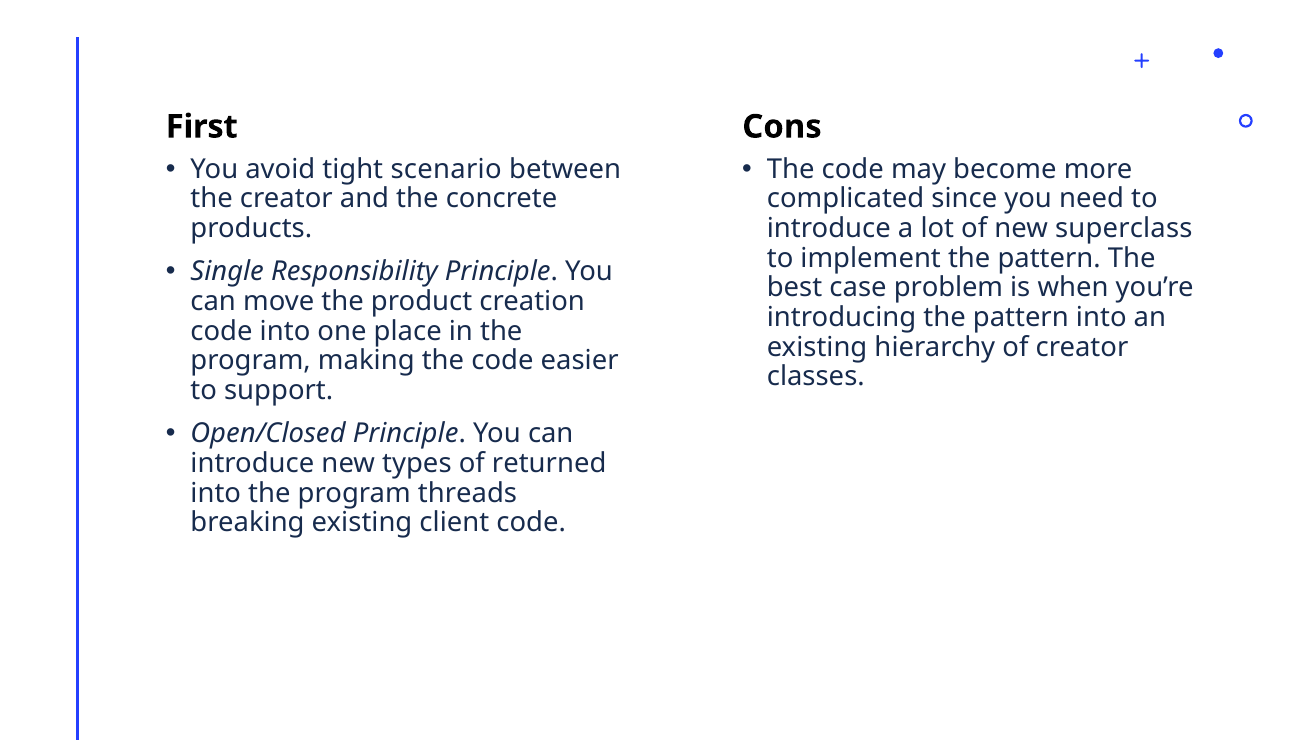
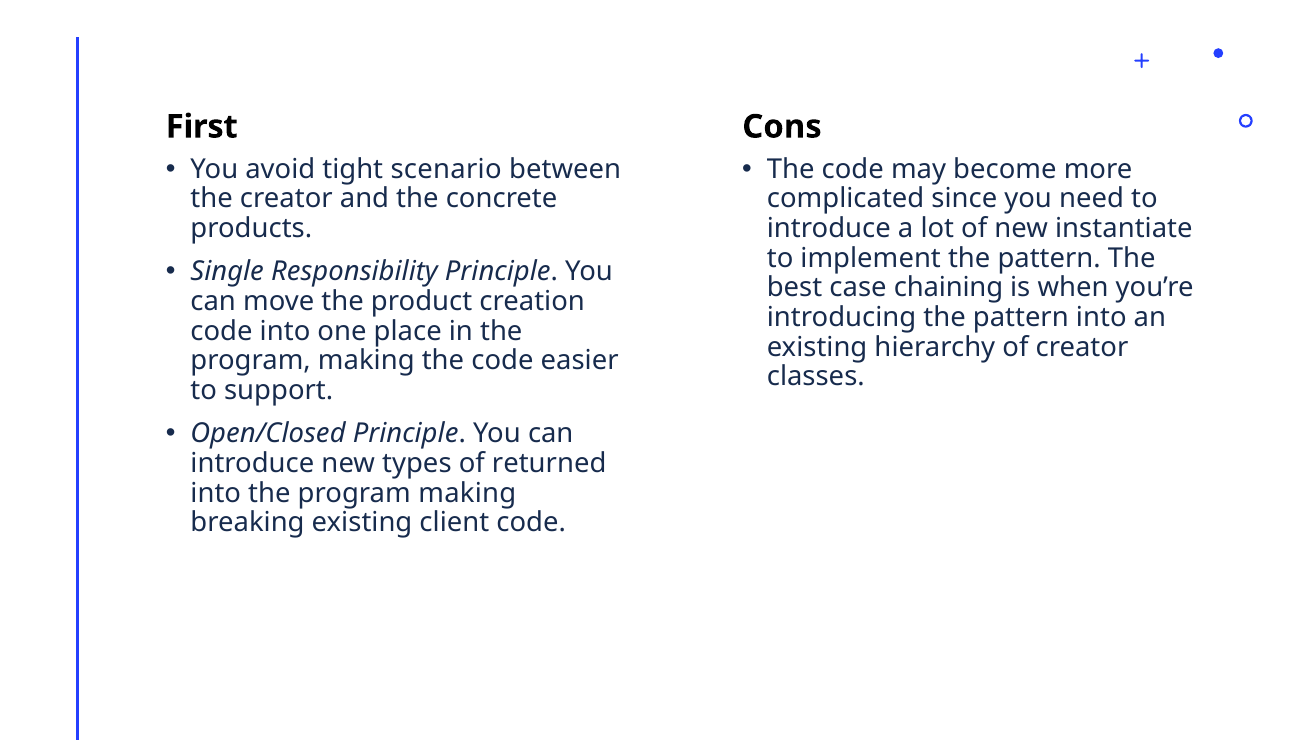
superclass: superclass -> instantiate (1124, 229)
problem: problem -> chaining (948, 288)
into the program threads: threads -> making (467, 493)
